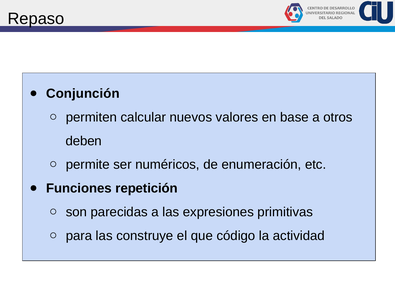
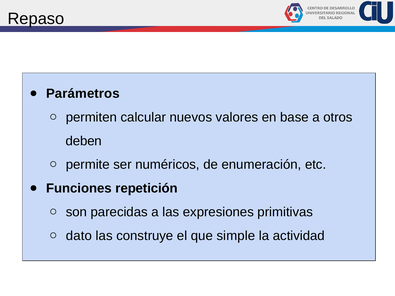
Conjunción: Conjunción -> Parámetros (83, 94)
para: para -> dato (79, 236)
código: código -> simple (236, 236)
